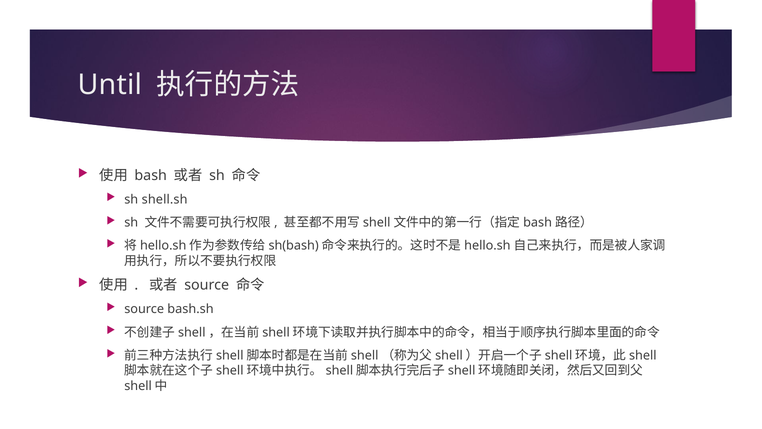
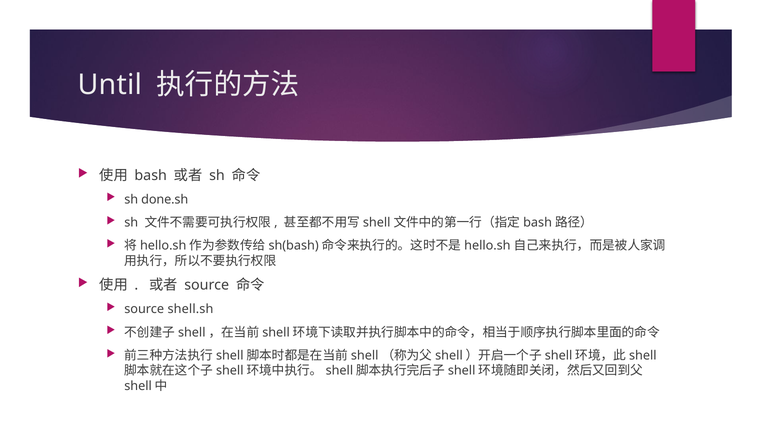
shell.sh: shell.sh -> done.sh (165, 199)
bash.sh: bash.sh -> shell.sh (190, 309)
